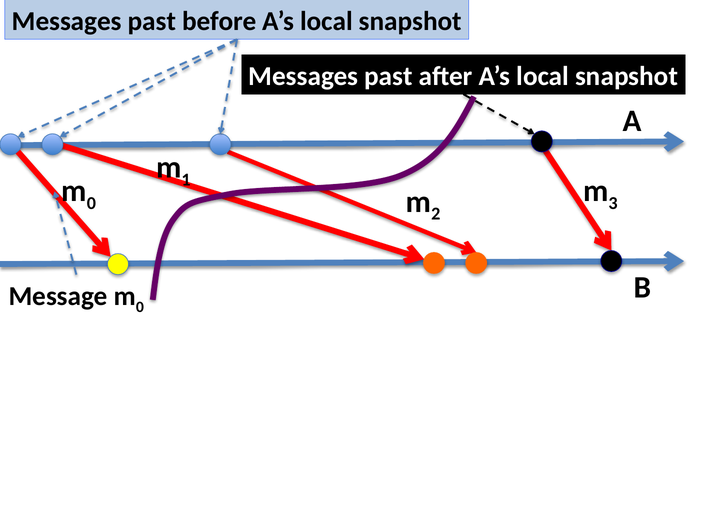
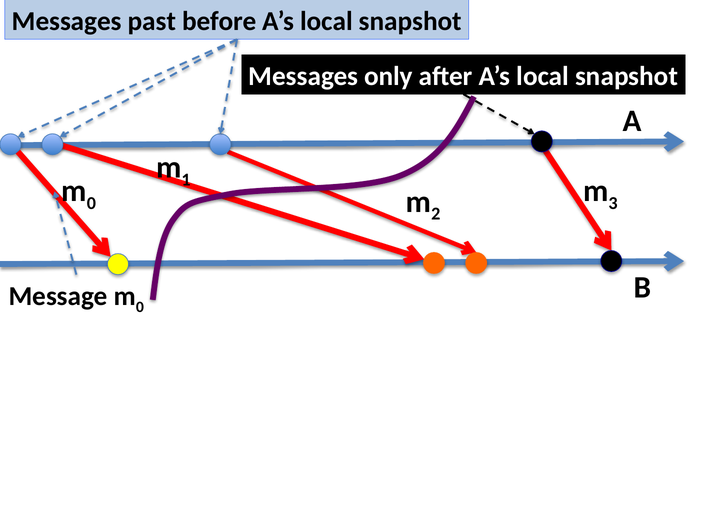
past: past -> only (389, 76)
